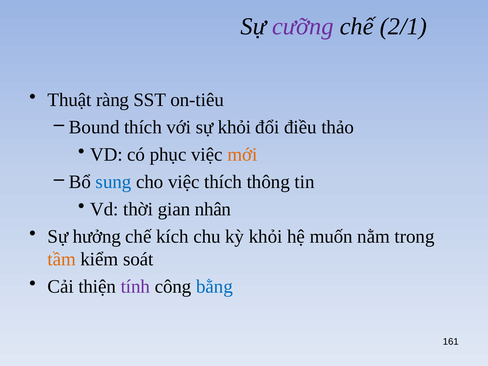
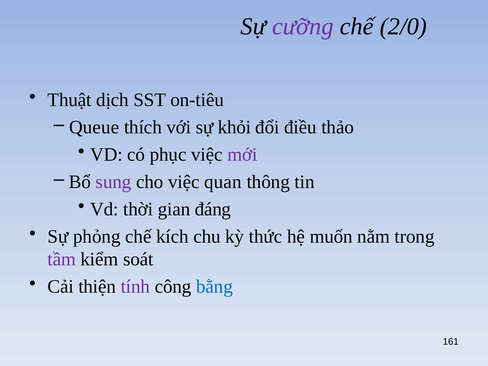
2/1: 2/1 -> 2/0 (403, 26)
ràng: ràng -> dịch (113, 100)
Bound: Bound -> Queue (94, 127)
mới colour: orange -> purple (242, 155)
sung colour: blue -> purple (114, 182)
việc thích: thích -> quan (223, 182)
nhân: nhân -> đáng (213, 209)
hưởng: hưởng -> phỏng (97, 237)
kỳ khỏi: khỏi -> thức (266, 237)
tầm colour: orange -> purple (62, 259)
